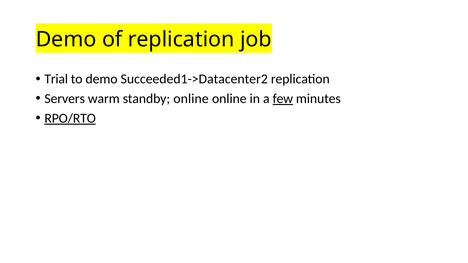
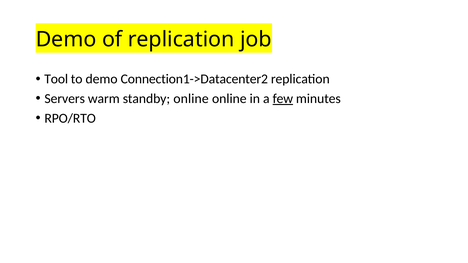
Trial: Trial -> Tool (56, 79)
Succeeded1->Datacenter2: Succeeded1->Datacenter2 -> Connection1->Datacenter2 (194, 79)
RPO/RTO underline: present -> none (70, 118)
